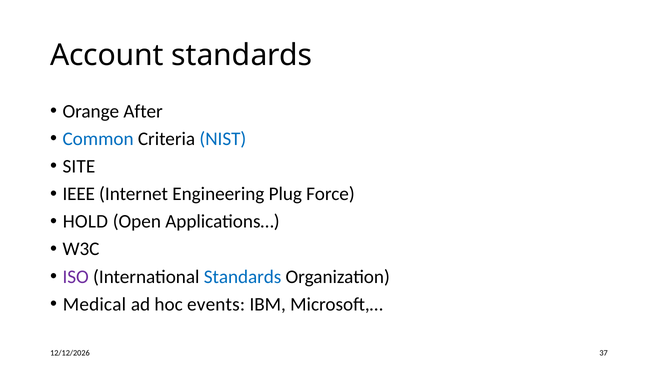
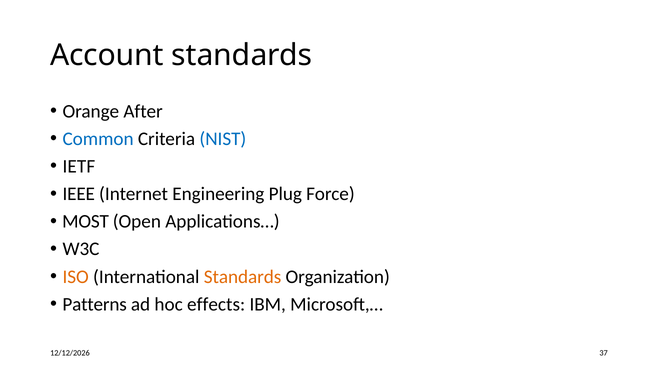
SITE: SITE -> IETF (79, 166)
HOLD: HOLD -> MOST (86, 222)
ISO colour: purple -> orange (76, 277)
Standards colour: blue -> orange (243, 277)
Medical: Medical -> Patterns (95, 304)
events: events -> effects (216, 304)
